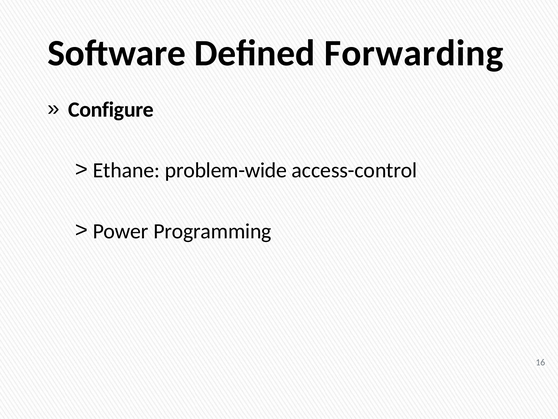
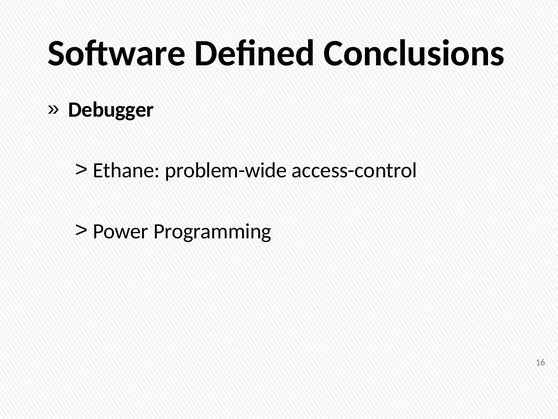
Forwarding: Forwarding -> Conclusions (414, 53)
Configure: Configure -> Debugger (111, 109)
